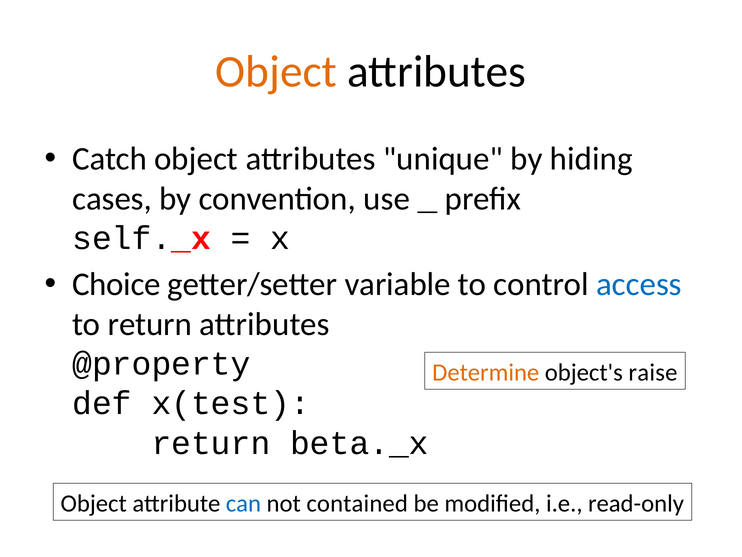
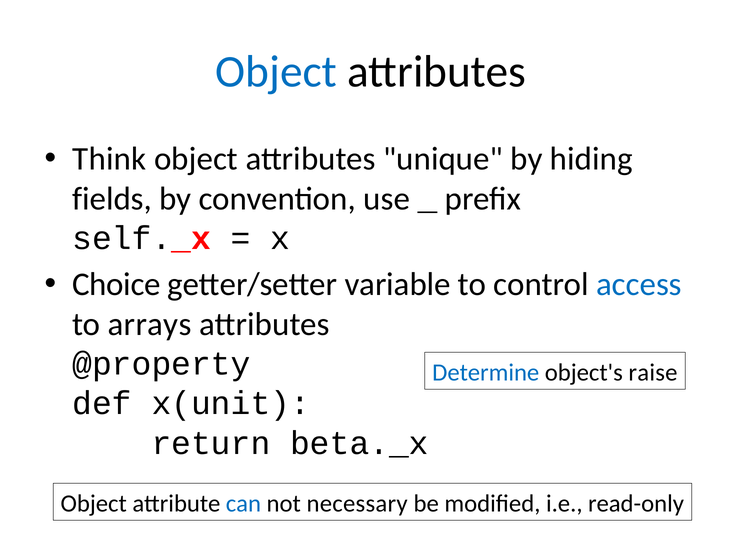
Object colour: orange -> blue (276, 72)
Catch: Catch -> Think (109, 159)
cases: cases -> fields (112, 198)
to return: return -> arrays (150, 324)
Determine colour: orange -> blue (486, 372)
x(test: x(test -> x(unit (231, 403)
contained: contained -> necessary (357, 503)
